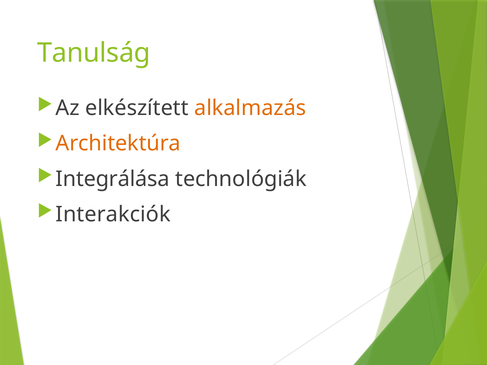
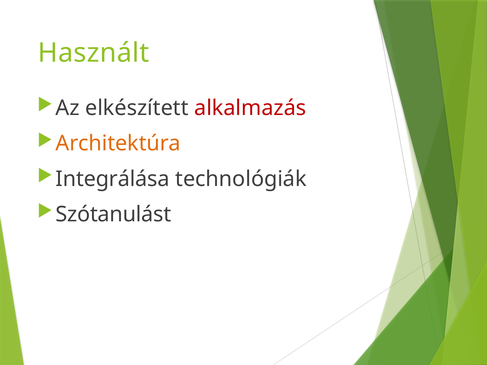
Tanulság: Tanulság -> Használt (94, 53)
alkalmazás colour: orange -> red (250, 108)
Interakciók: Interakciók -> Szótanulást (113, 215)
